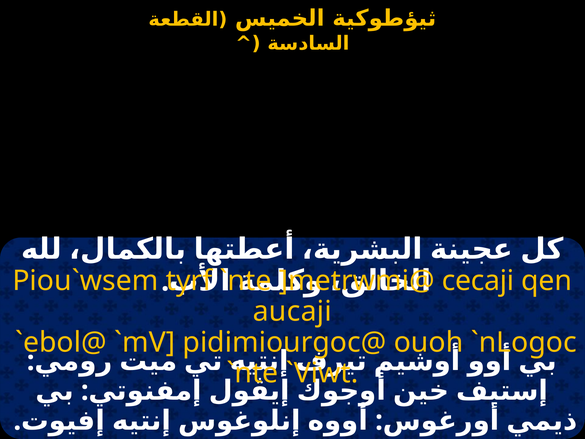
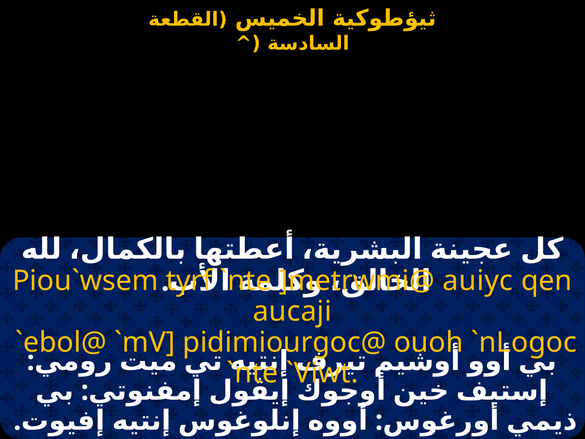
cecaji: cecaji -> auiyc (478, 281)
